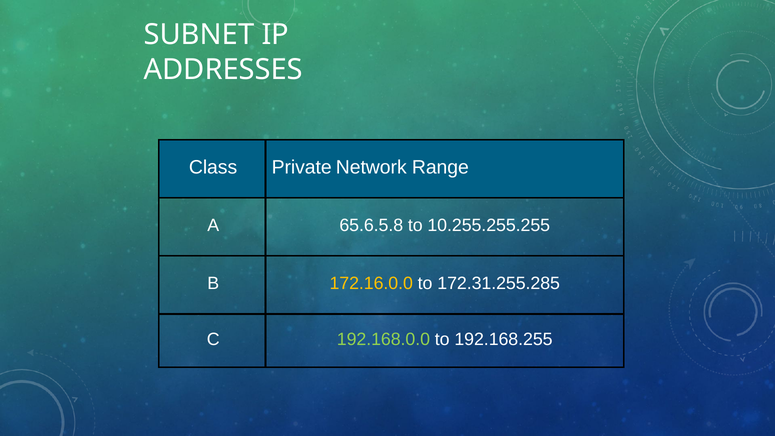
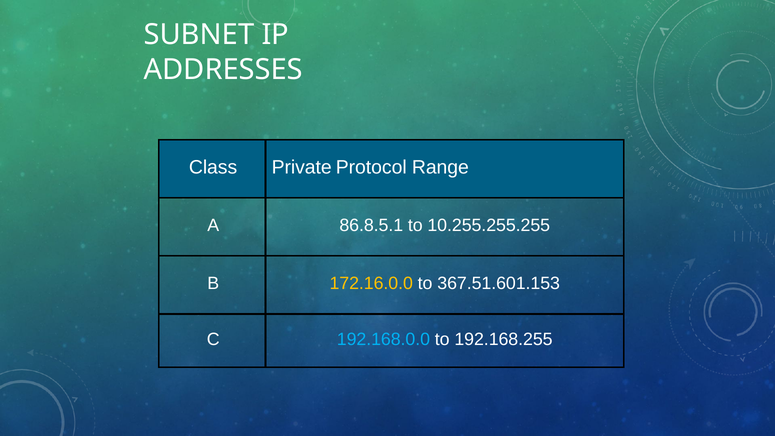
Network: Network -> Protocol (371, 167)
65.6.5.8: 65.6.5.8 -> 86.8.5.1 (371, 225)
172.31.255.285: 172.31.255.285 -> 367.51.601.153 (499, 283)
192.168.0.0 colour: light green -> light blue (383, 339)
